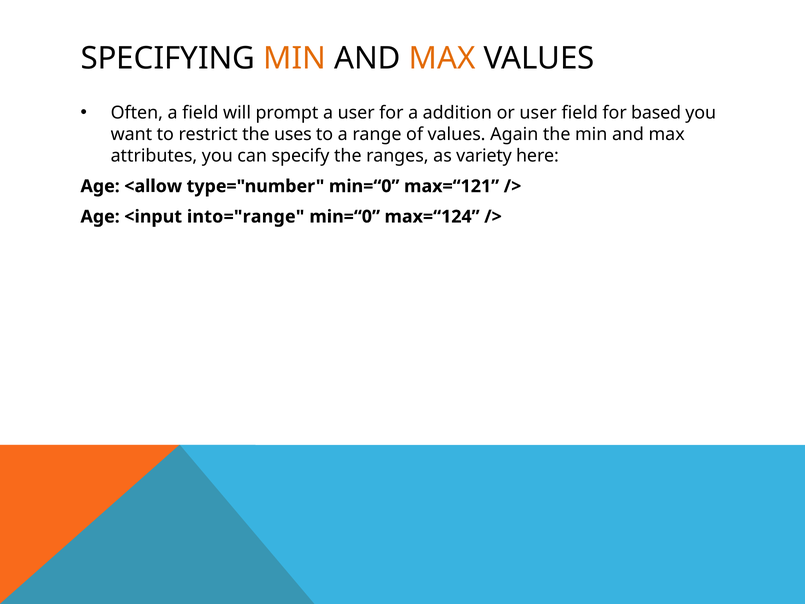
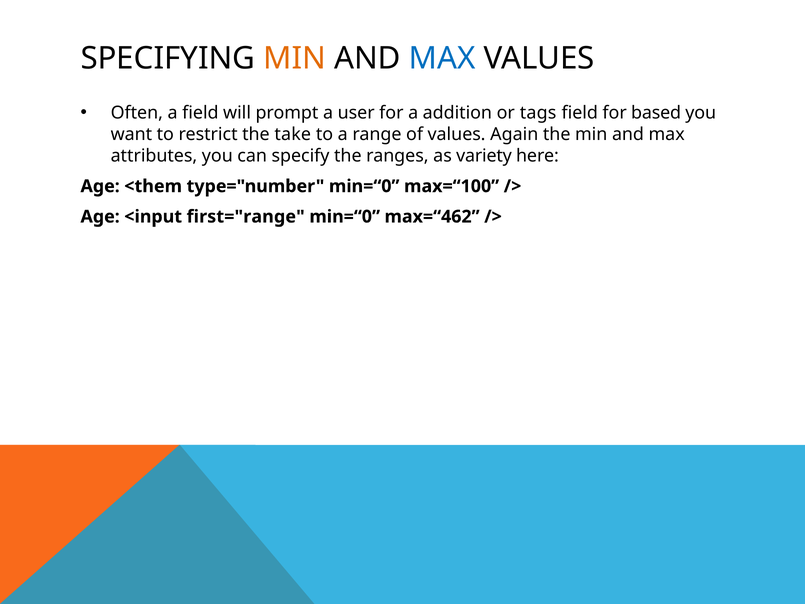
MAX colour: orange -> blue (442, 59)
or user: user -> tags (538, 113)
uses: uses -> take (293, 134)
<allow: <allow -> <them (153, 186)
max=“121: max=“121 -> max=“100 (452, 186)
into="range: into="range -> first="range (246, 217)
max=“124: max=“124 -> max=“462 (432, 217)
